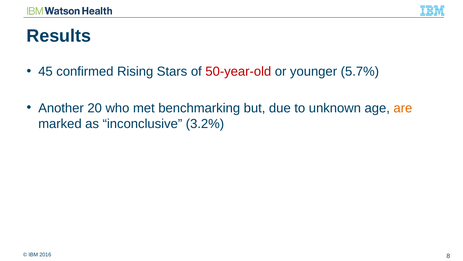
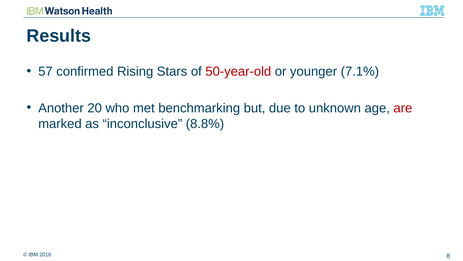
45: 45 -> 57 (45, 71)
5.7%: 5.7% -> 7.1% (360, 71)
are colour: orange -> red (403, 108)
3.2%: 3.2% -> 8.8% (205, 123)
